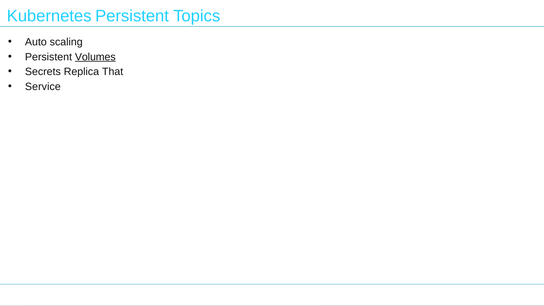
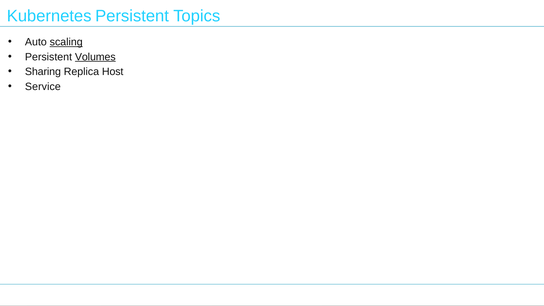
scaling underline: none -> present (66, 42)
Secrets: Secrets -> Sharing (43, 72)
That: That -> Host (113, 72)
